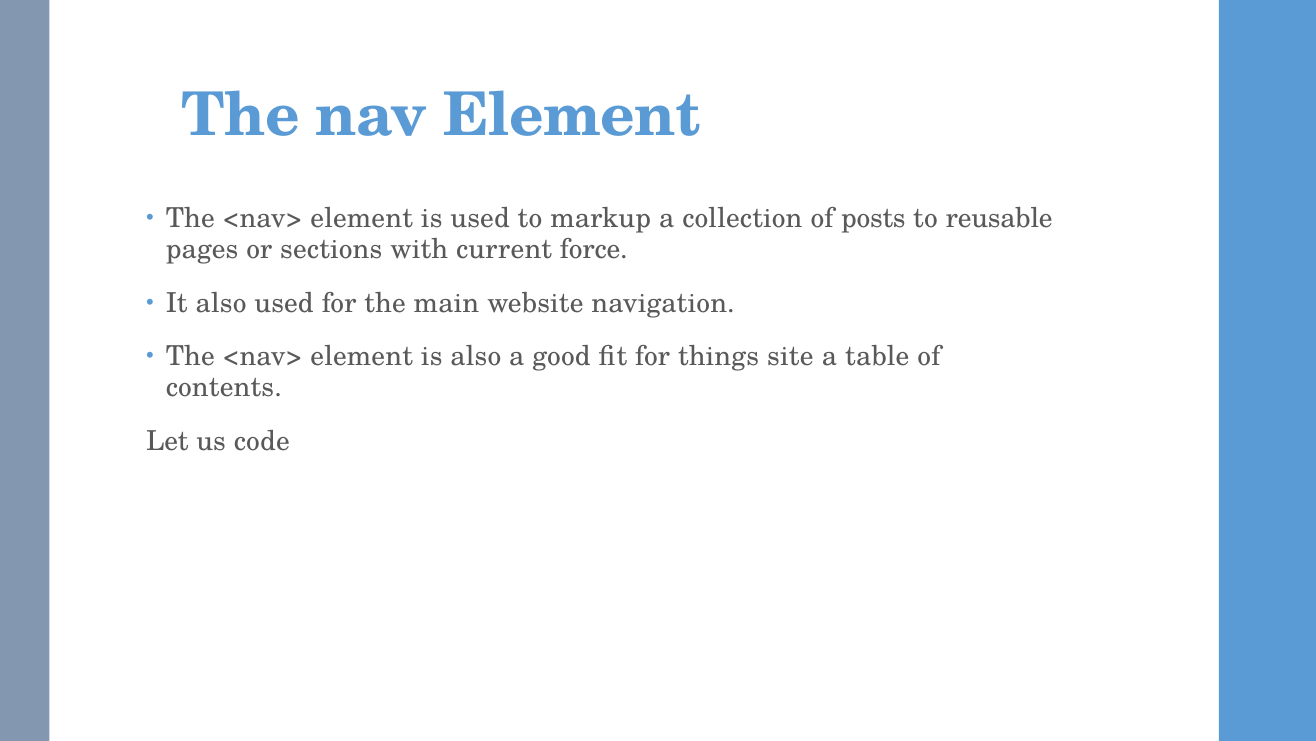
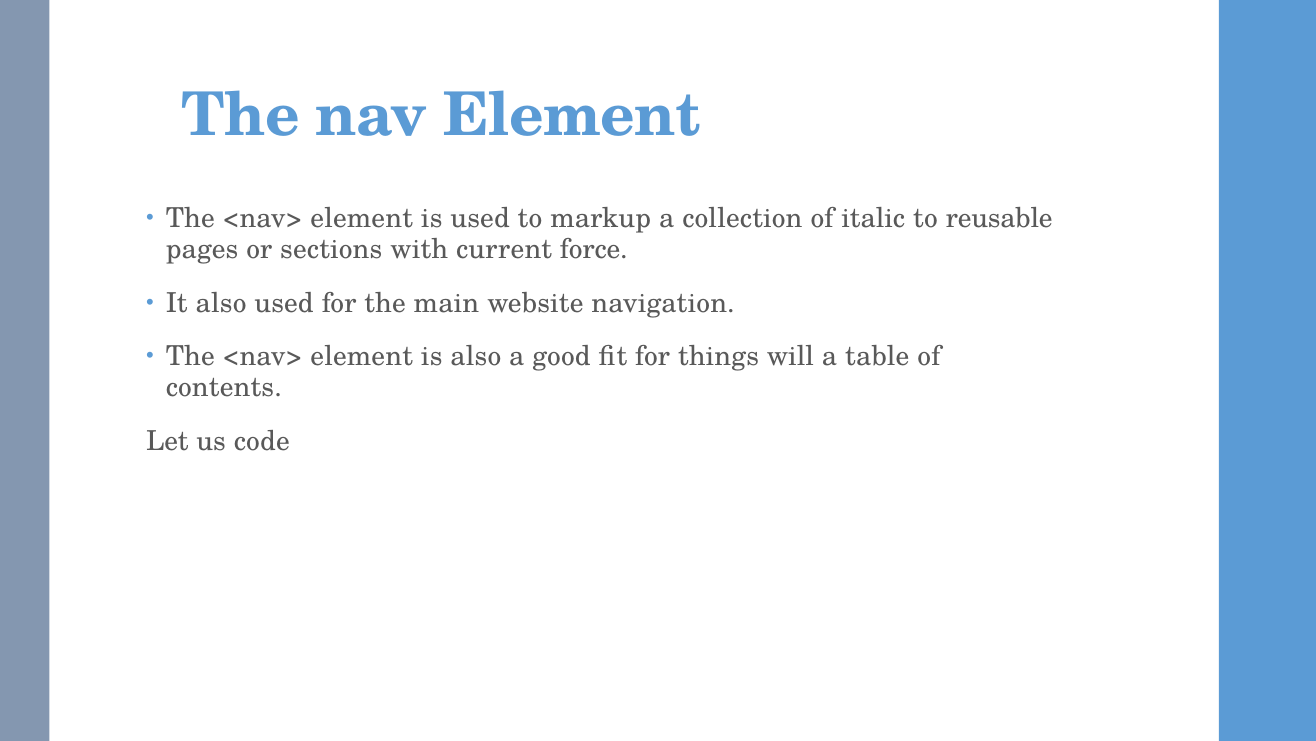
posts: posts -> italic (873, 218)
site: site -> will (791, 356)
